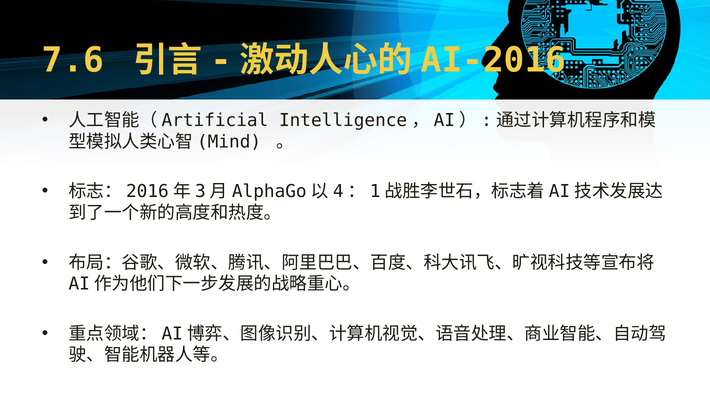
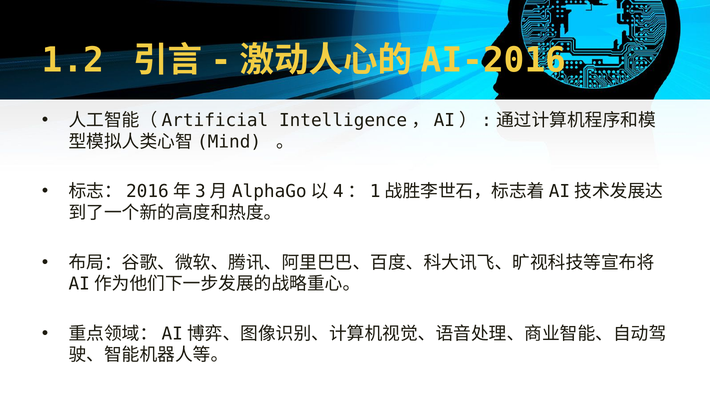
7.6: 7.6 -> 1.2 (73, 60)
